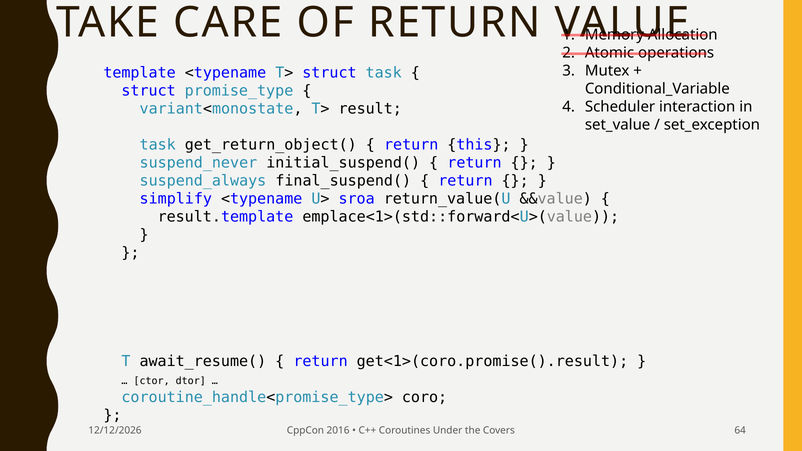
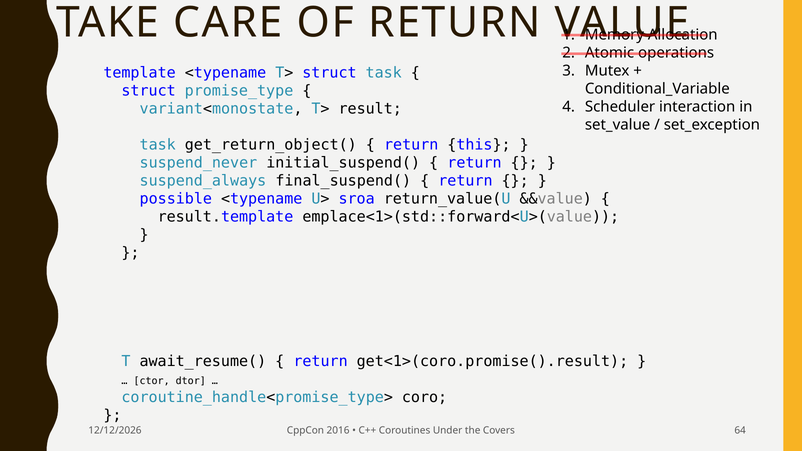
simplify: simplify -> possible (176, 199)
